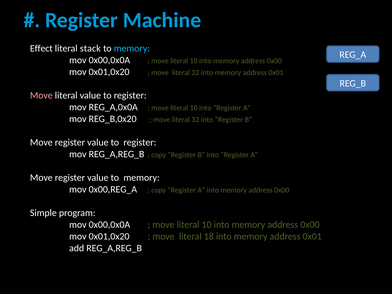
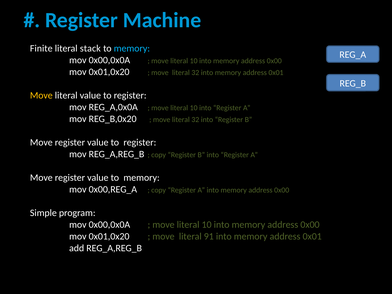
Effect: Effect -> Finite (41, 48)
Move colour: pink -> yellow (41, 95)
18: 18 -> 91 (209, 236)
